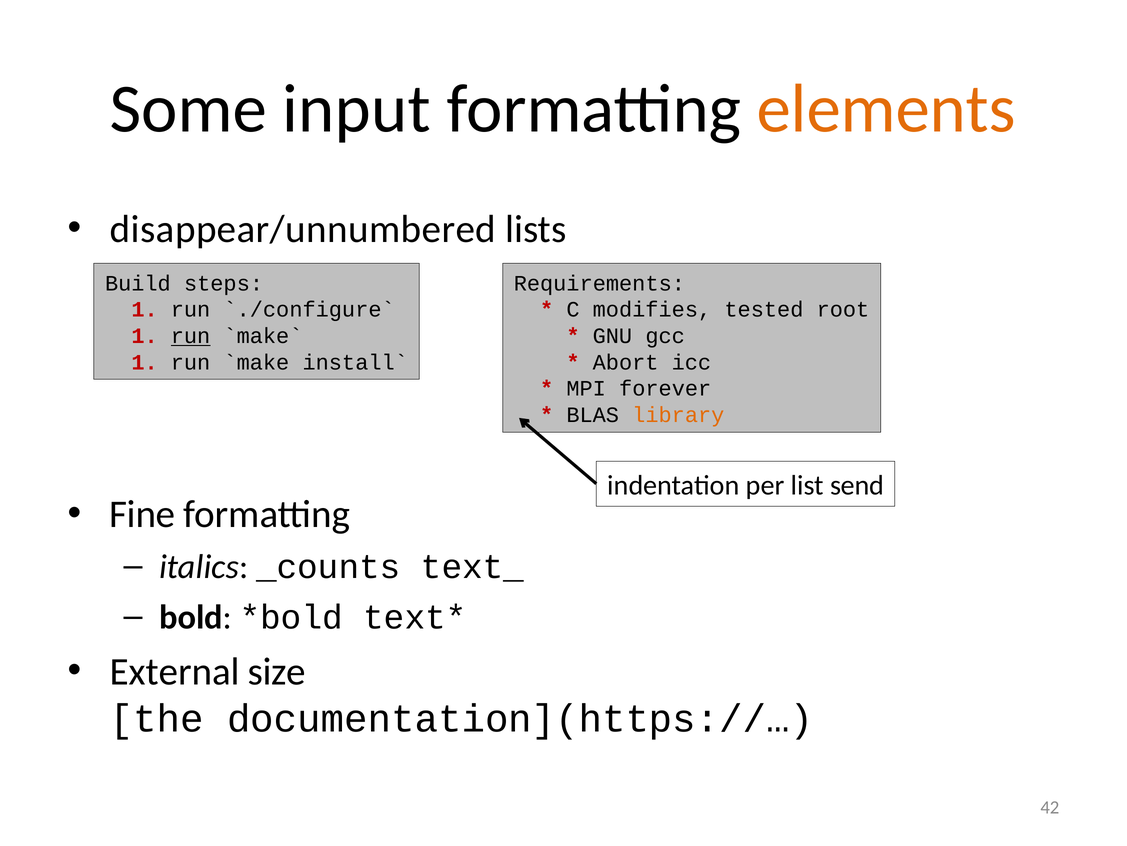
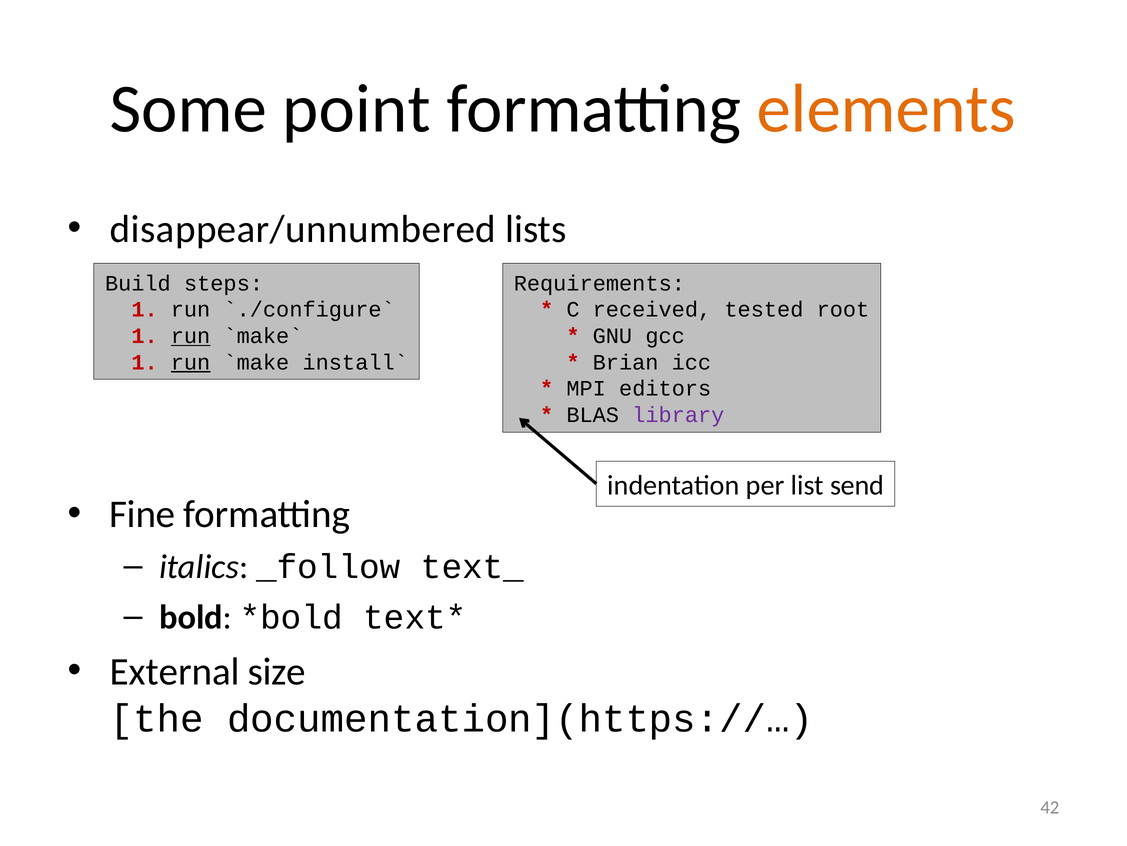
input: input -> point (357, 109)
modifies: modifies -> received (652, 309)
run underline: none -> present (191, 362)
Abort: Abort -> Brian (626, 362)
forever: forever -> editors (665, 388)
library colour: orange -> purple (678, 415)
_counts: _counts -> _follow (328, 567)
